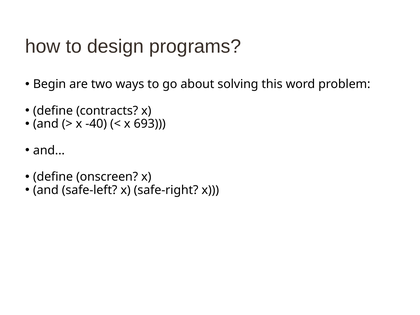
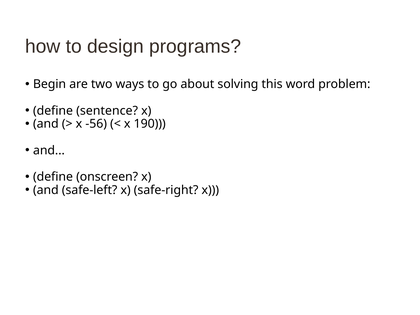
contracts: contracts -> sentence (107, 111)
-40: -40 -> -56 (96, 124)
693: 693 -> 190 (150, 124)
